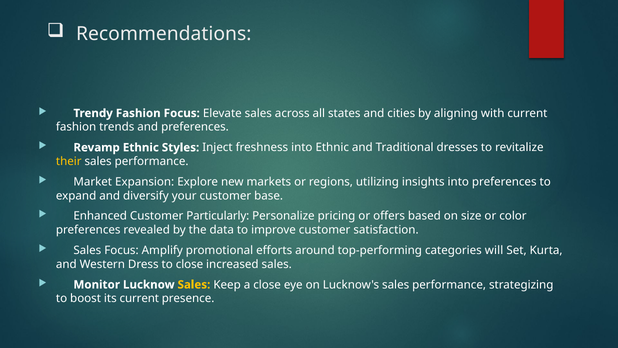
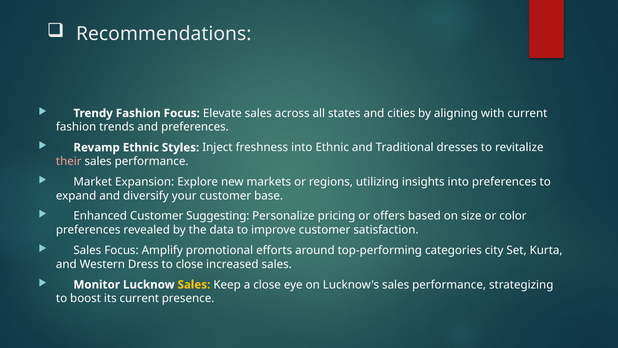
their colour: yellow -> pink (69, 161)
Particularly: Particularly -> Suggesting (218, 216)
will: will -> city (494, 250)
